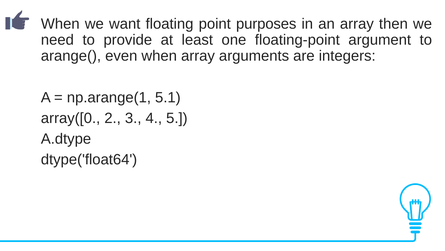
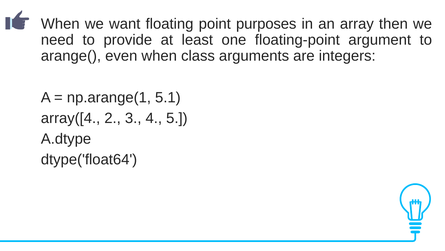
when array: array -> class (198, 56)
array([0: array([0 -> array([4 (71, 118)
